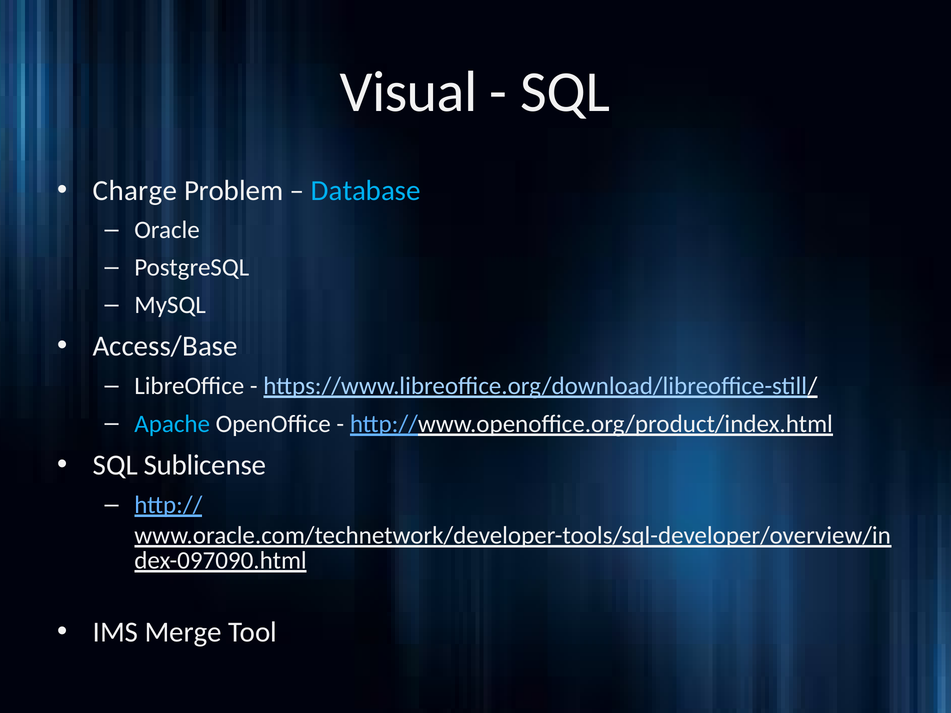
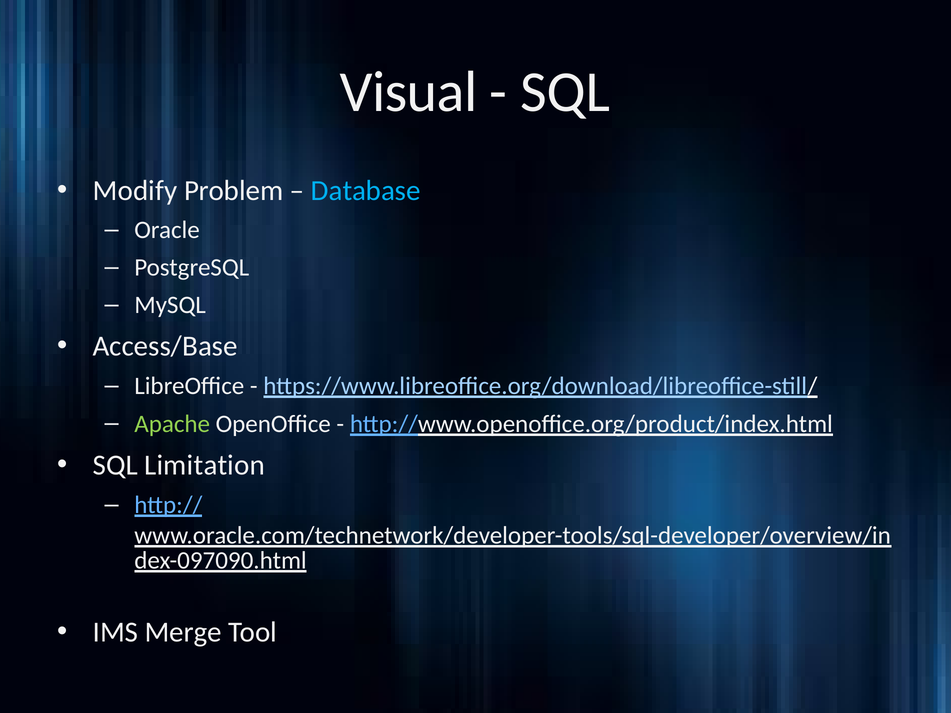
Charge: Charge -> Modify (135, 191)
Apache colour: light blue -> light green (172, 424)
Sublicense: Sublicense -> Limitation (205, 466)
